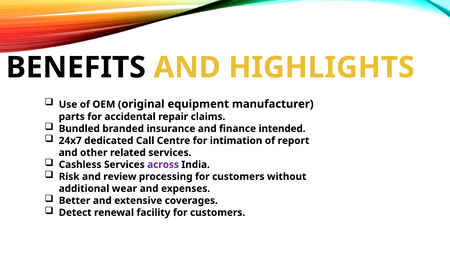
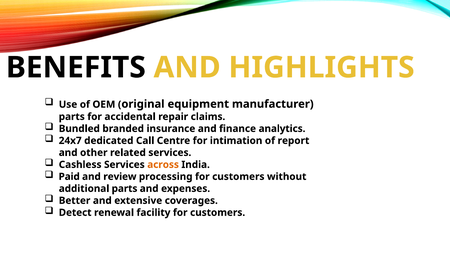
intended: intended -> analytics (282, 129)
across colour: purple -> orange (163, 165)
Risk: Risk -> Paid (69, 177)
additional wear: wear -> parts (125, 189)
